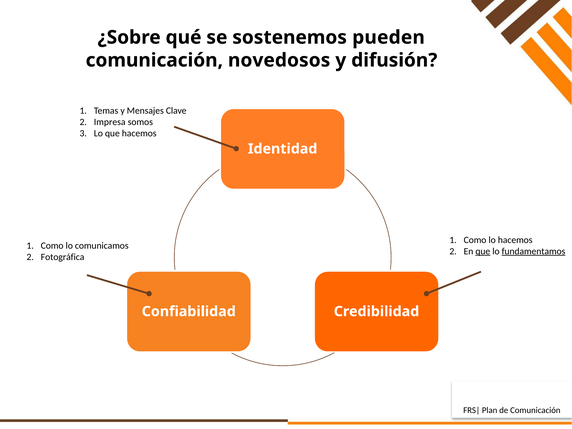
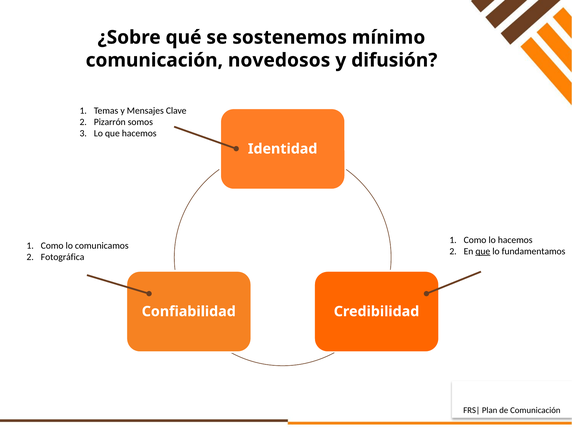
pueden: pueden -> mínimo (389, 37)
Impresa: Impresa -> Pizarrón (110, 122)
fundamentamos underline: present -> none (534, 251)
